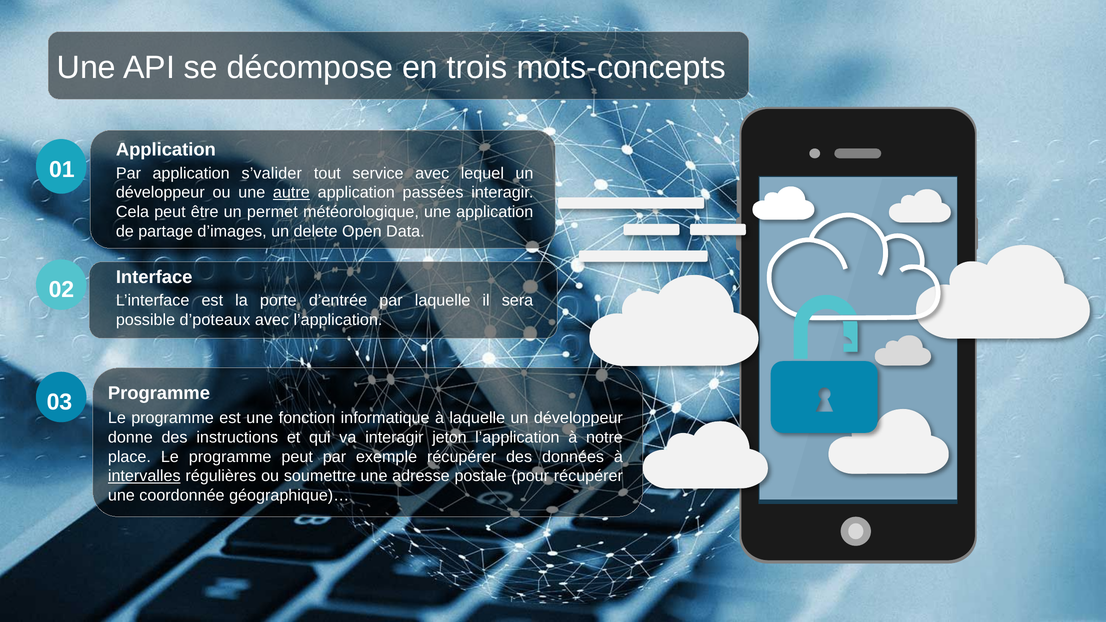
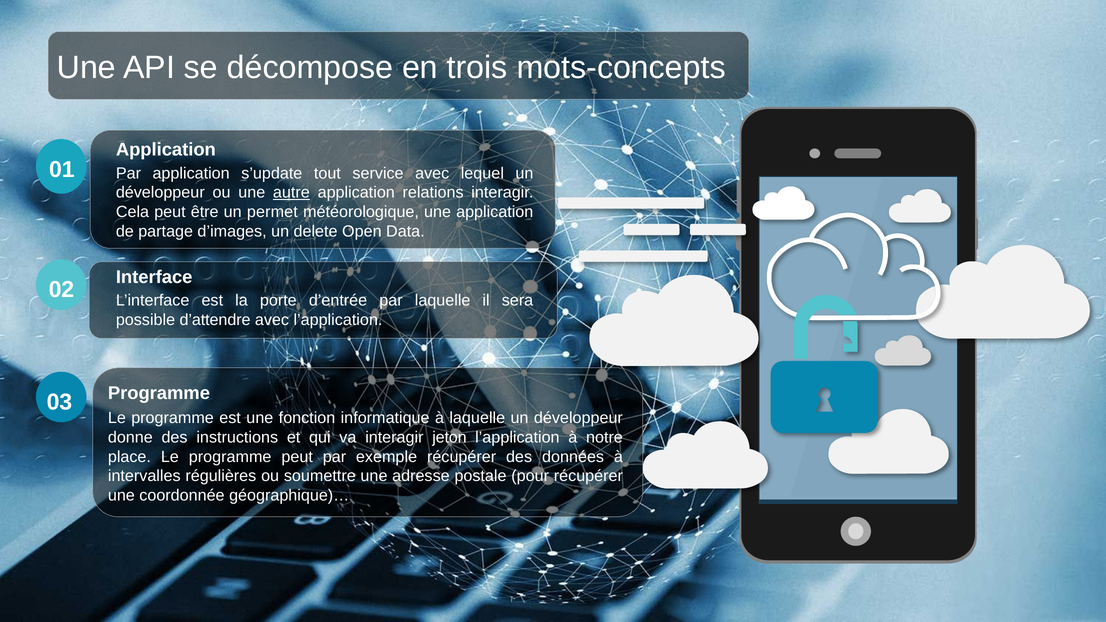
s’valider: s’valider -> s’update (272, 173)
passées: passées -> relations (433, 193)
d’poteaux: d’poteaux -> d’attendre (215, 320)
intervalles underline: present -> none (144, 476)
